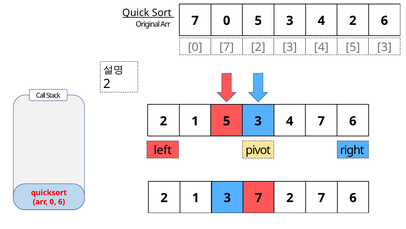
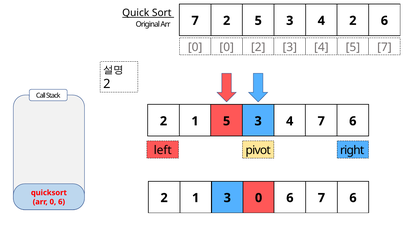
7 0: 0 -> 2 (227, 21)
0 7: 7 -> 0 (227, 47)
4 5 3: 3 -> 7 (384, 47)
1 7: 7 -> 0 (259, 197)
3 2: 2 -> 6 (290, 197)
